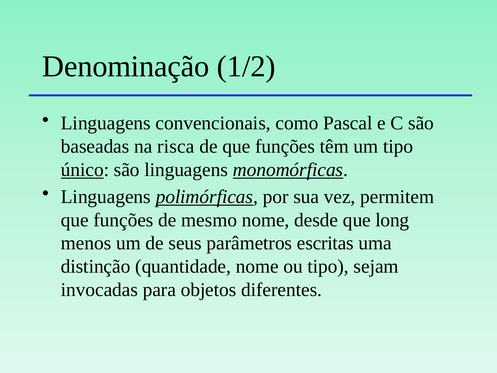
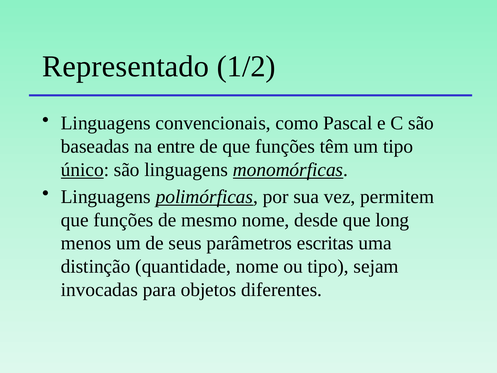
Denominação: Denominação -> Representado (126, 66)
risca: risca -> entre (176, 146)
